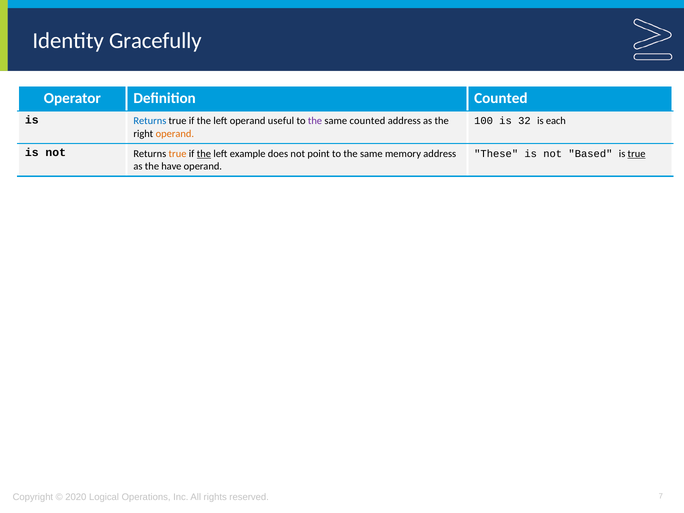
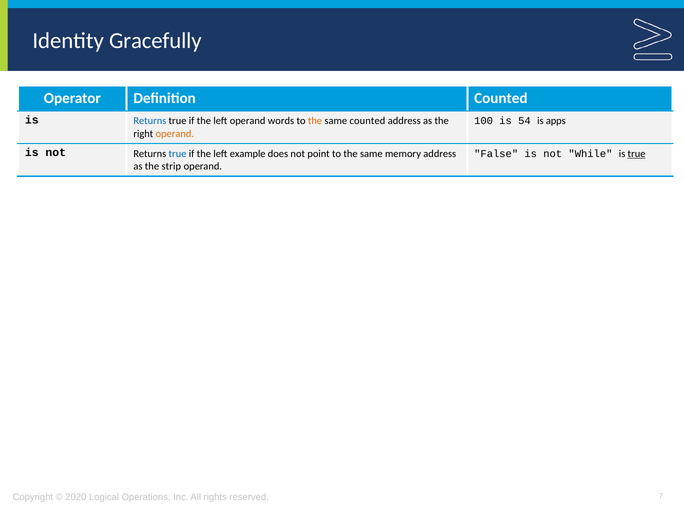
useful: useful -> words (281, 121)
the colour: purple -> orange (315, 121)
32: 32 -> 54 (524, 121)
each: each -> apps (556, 121)
true colour: orange -> blue (178, 154)
the underline: present -> none (204, 154)
These: These -> False (496, 154)
Based: Based -> While (590, 154)
have: have -> strip (171, 167)
